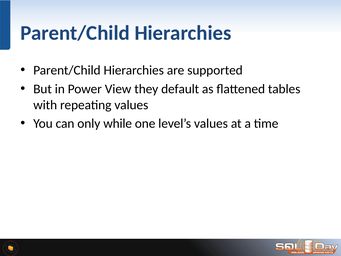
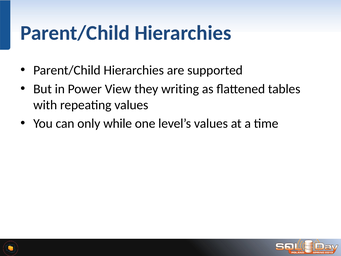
default: default -> writing (180, 89)
